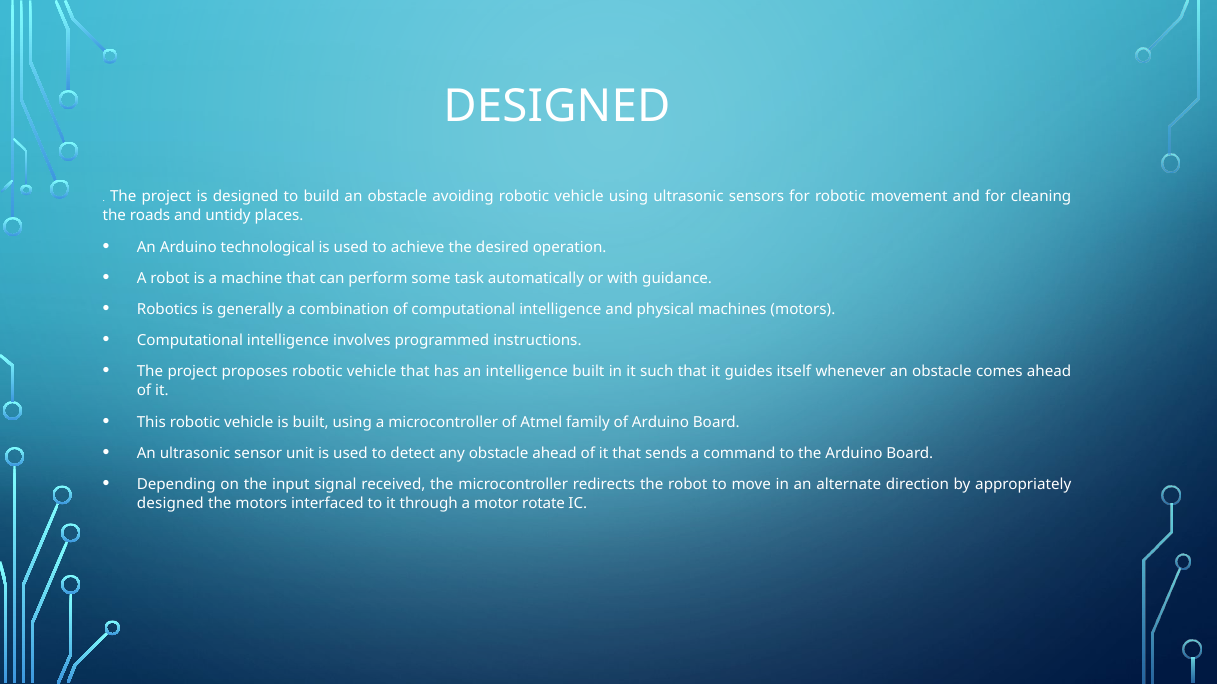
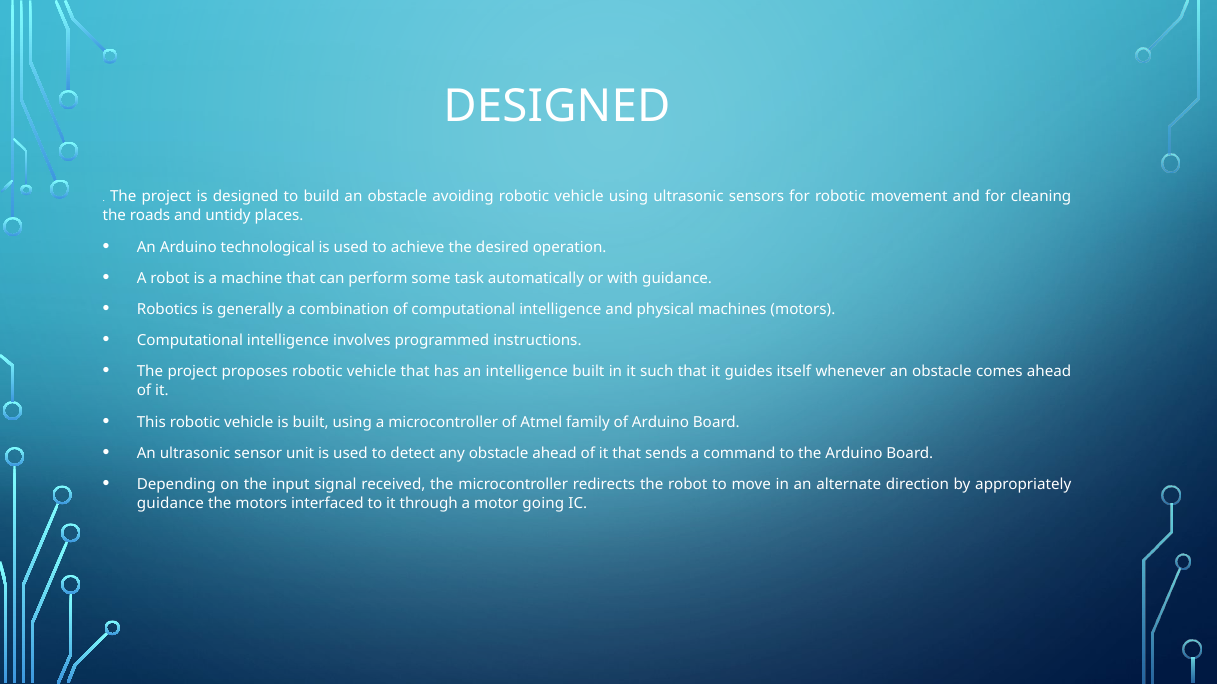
designed: designed -> guidance (170, 504)
rotate: rotate -> going (543, 504)
